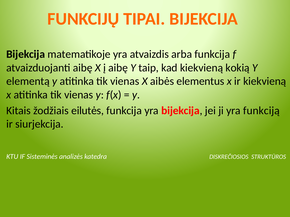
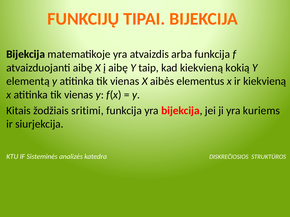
eilutės: eilutės -> sritimi (87, 111)
funkciją: funkciją -> kuriems (261, 111)
